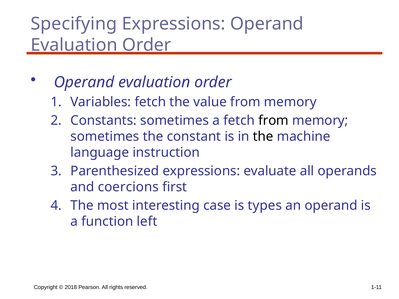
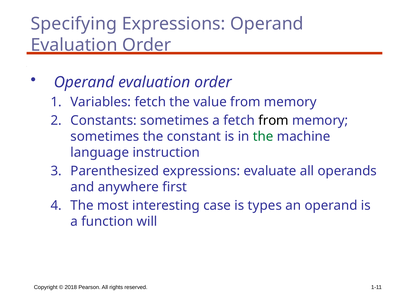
the colour: black -> green (263, 137)
coercions: coercions -> anywhere (128, 187)
left: left -> will (147, 222)
